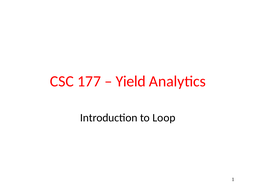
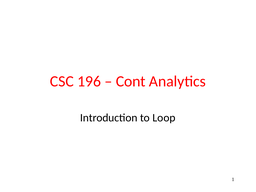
177: 177 -> 196 (89, 81)
Yield: Yield -> Cont (131, 81)
